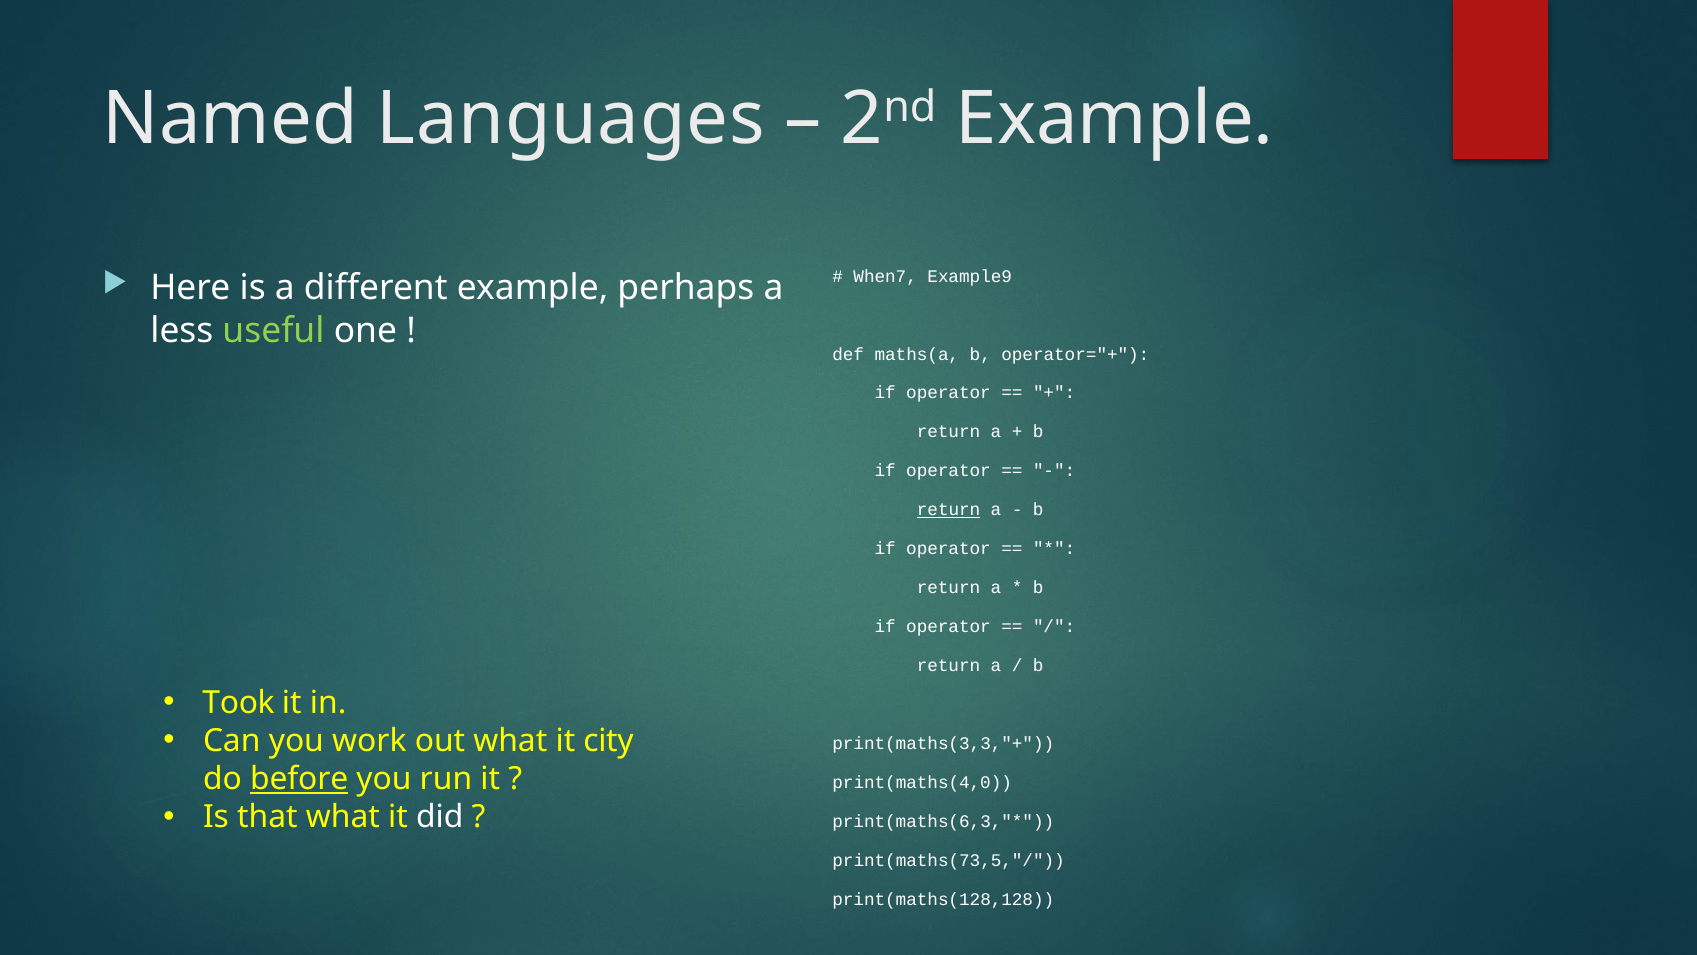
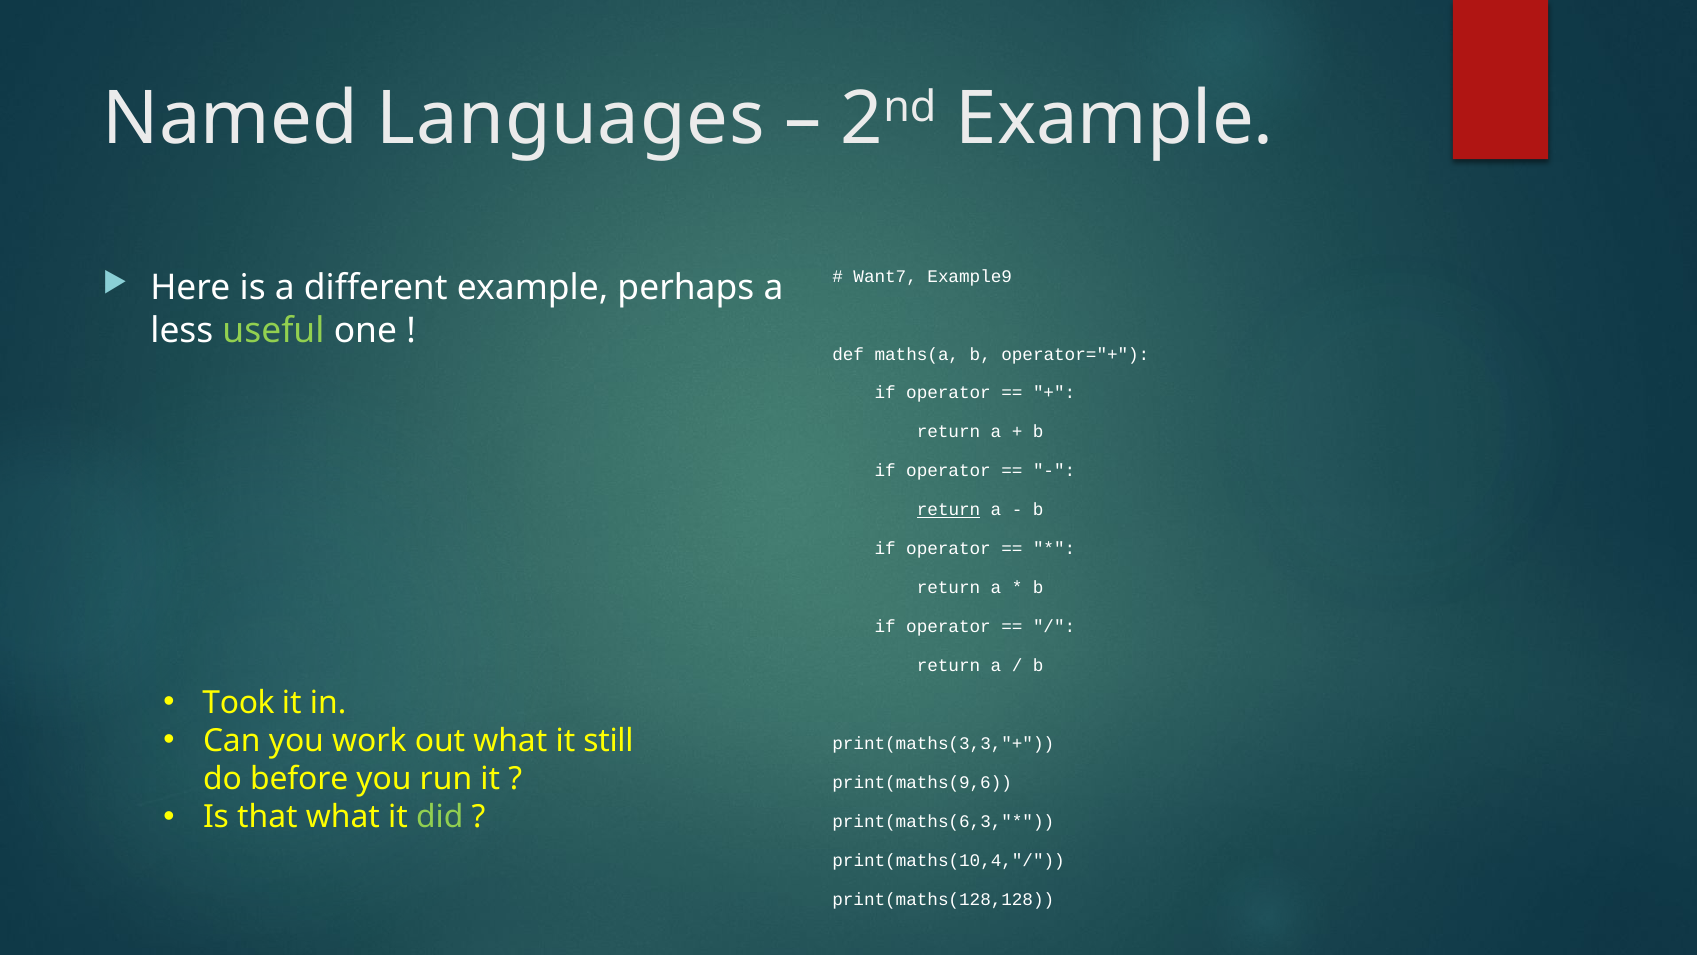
When7: When7 -> Want7 (885, 276)
city: city -> still (608, 741)
before underline: present -> none (299, 779)
print(maths(4,0: print(maths(4,0 -> print(maths(9,6 (922, 782)
did colour: white -> light green (440, 817)
print(maths(73,5,"/: print(maths(73,5,"/ -> print(maths(10,4,"/ (949, 860)
